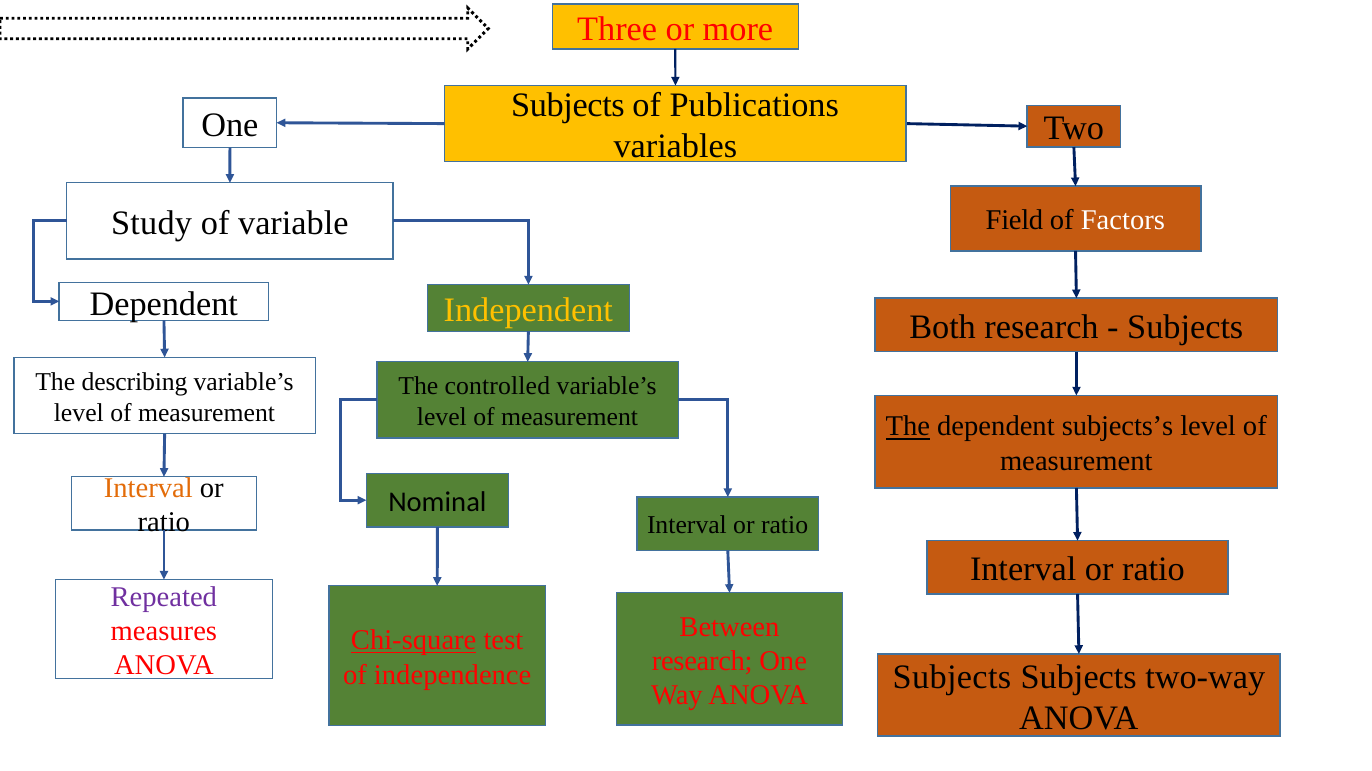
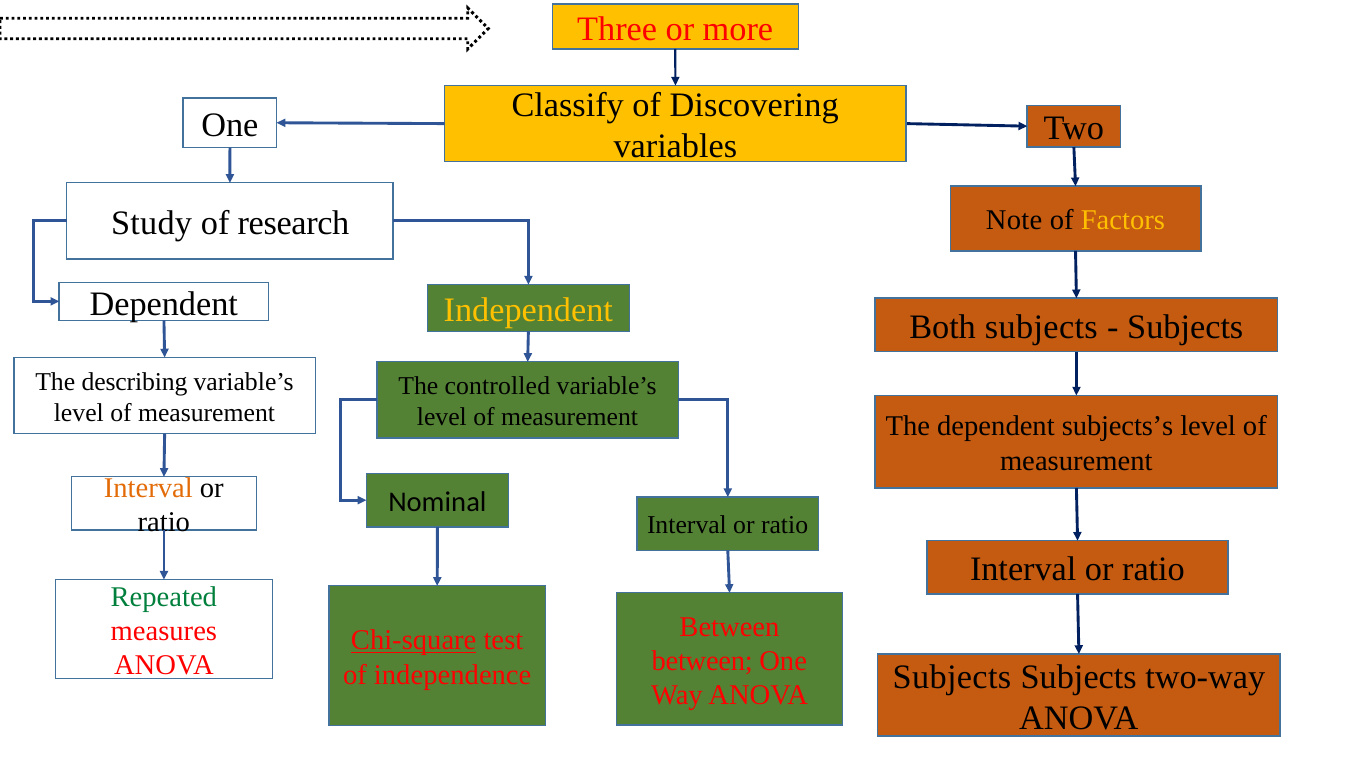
Subjects: Subjects -> Classify (568, 106)
Publications: Publications -> Discovering (754, 106)
Field: Field -> Note (1014, 221)
Factors colour: white -> yellow (1123, 221)
variable: variable -> research (293, 223)
Both research: research -> subjects (1041, 328)
The underline: present -> none (908, 427)
Repeated colour: purple -> green (164, 597)
research: research -> between (702, 662)
